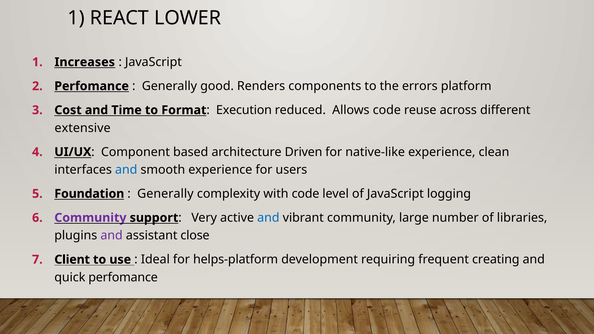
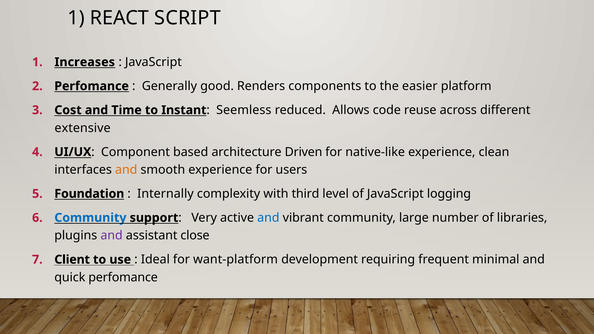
LOWER: LOWER -> SCRIPT (187, 18)
errors: errors -> easier (420, 86)
Format: Format -> Instant (184, 110)
Execution: Execution -> Seemless (244, 110)
and colour: blue -> orange (126, 170)
Generally: Generally -> Internally (165, 194)
with code: code -> third (306, 194)
Community colour: purple -> blue (90, 218)
helps-platform: helps-platform -> want-platform (235, 260)
creating: creating -> minimal (496, 260)
